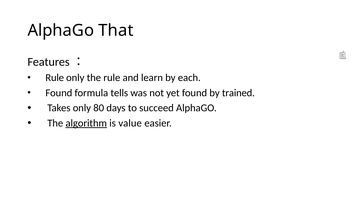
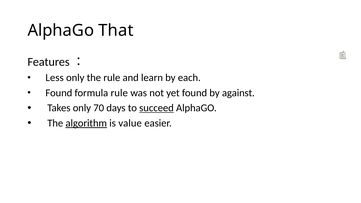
Rule: Rule -> Less (55, 78)
formula tells: tells -> rule (119, 93)
trained: trained -> against (238, 93)
80: 80 -> 70 (99, 108)
succeed underline: none -> present (157, 108)
